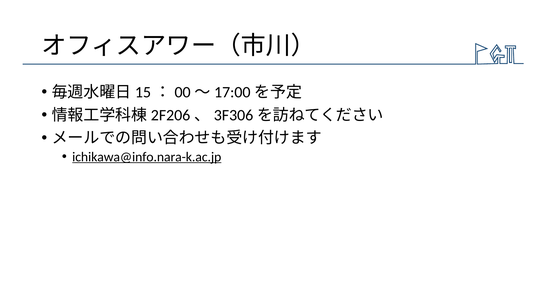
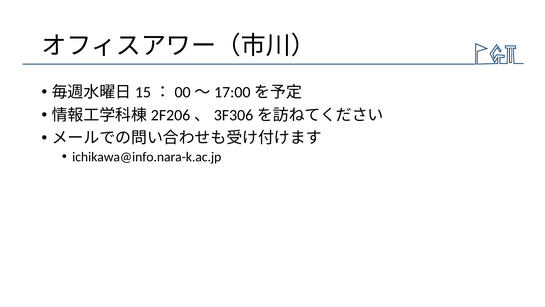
ichikawa@info.nara-k.ac.jp underline: present -> none (147, 157)
